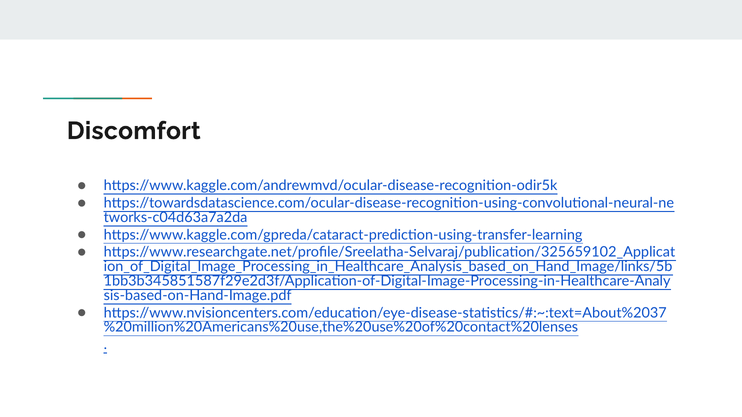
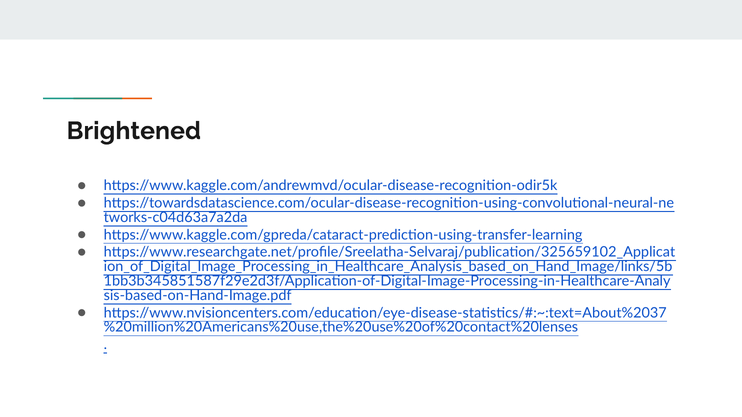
Discomfort: Discomfort -> Brightened (134, 131)
